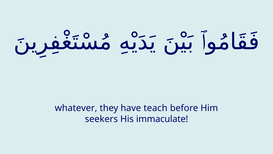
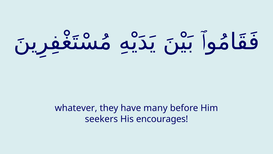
teach: teach -> many (155, 108)
immaculate: immaculate -> encourages (162, 119)
